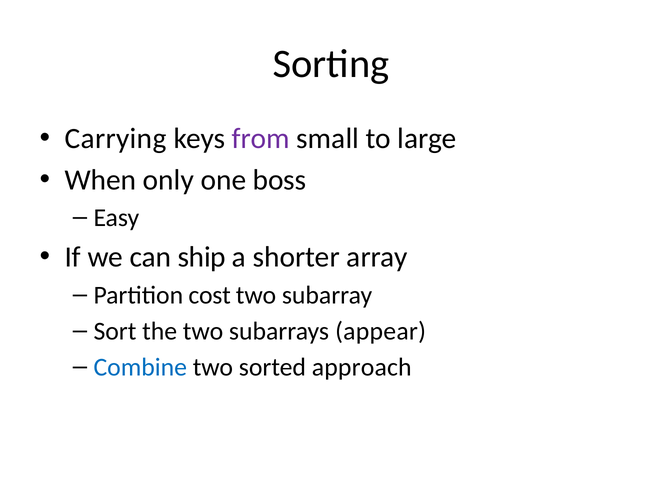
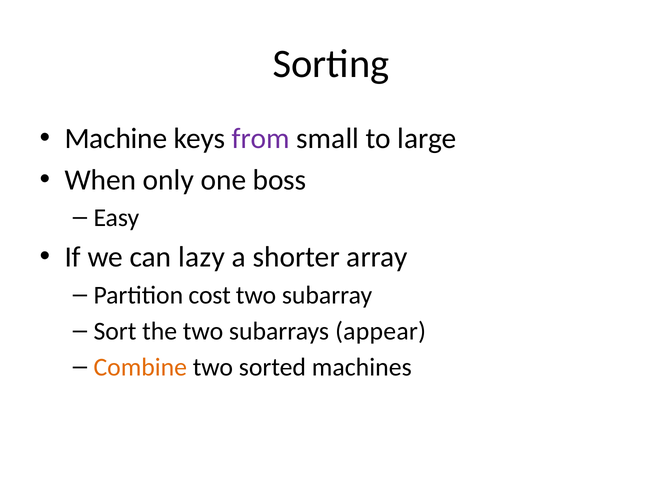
Carrying: Carrying -> Machine (116, 139)
ship: ship -> lazy (202, 257)
Combine colour: blue -> orange (140, 368)
approach: approach -> machines (362, 368)
